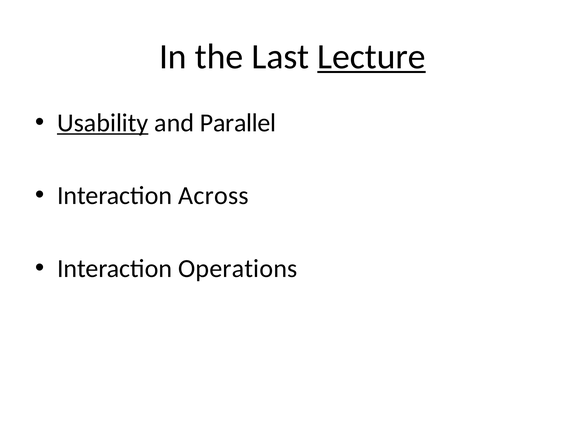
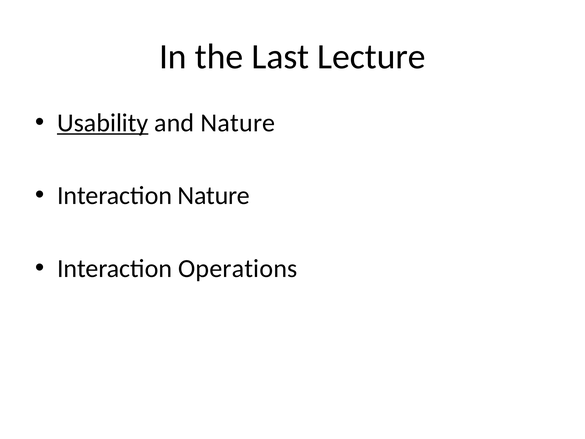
Lecture underline: present -> none (371, 57)
and Parallel: Parallel -> Nature (238, 123)
Interaction Across: Across -> Nature (214, 196)
